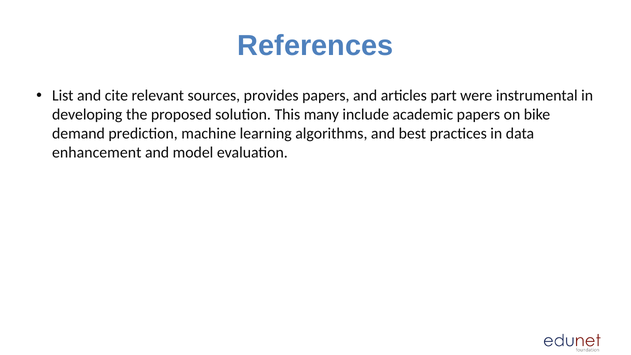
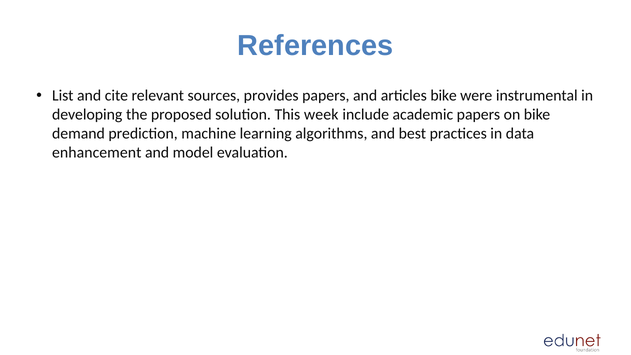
articles part: part -> bike (444, 96)
many: many -> week (321, 115)
